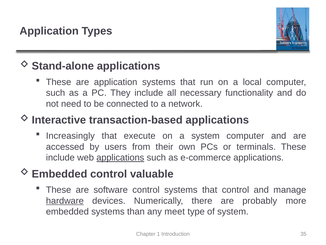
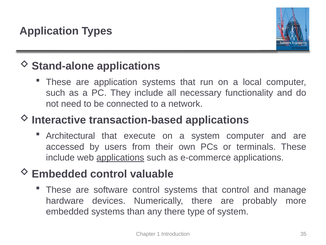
Increasingly: Increasingly -> Architectural (70, 136)
hardware underline: present -> none (65, 200)
any meet: meet -> there (175, 211)
